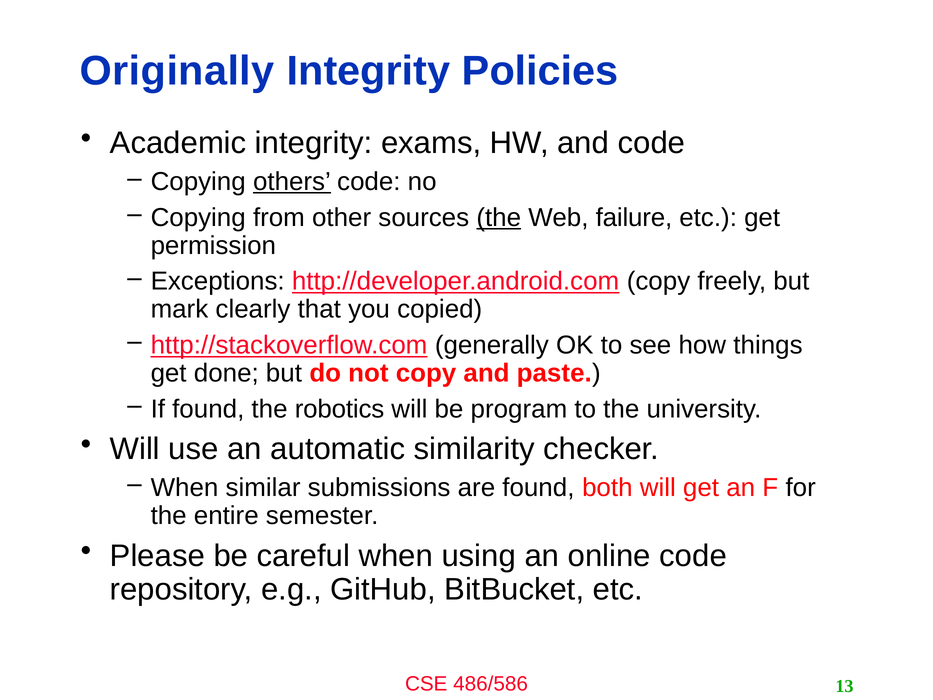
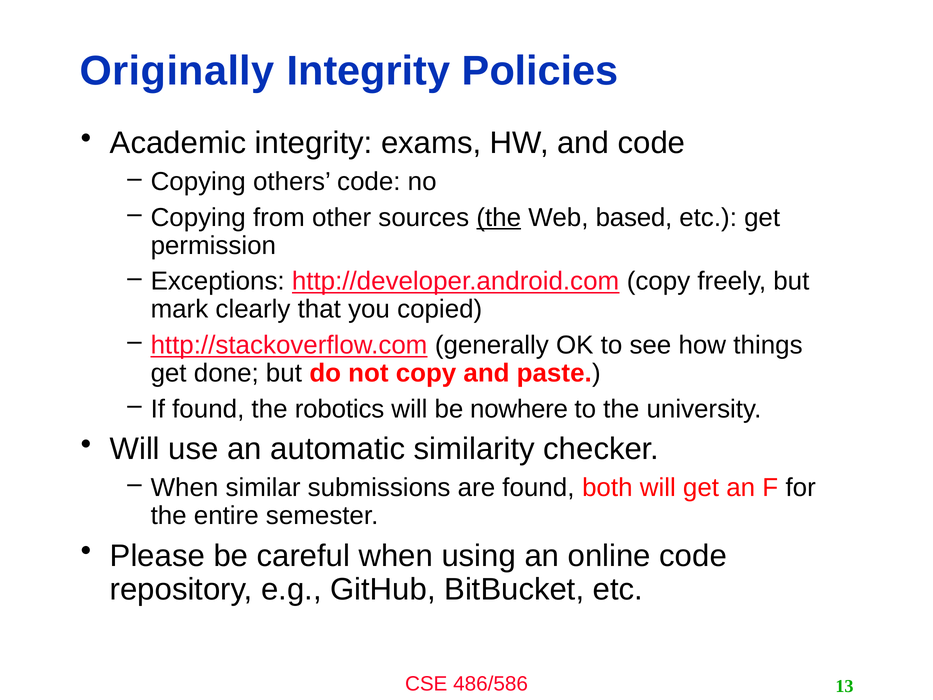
others underline: present -> none (292, 182)
failure: failure -> based (634, 217)
program: program -> nowhere (519, 409)
